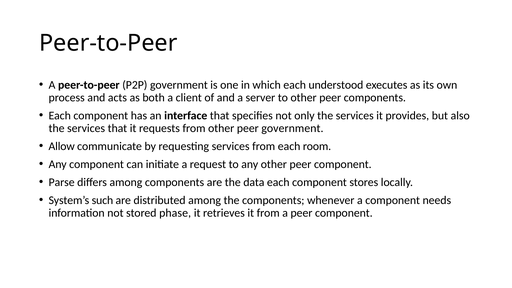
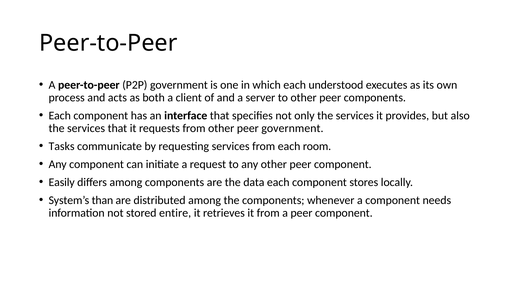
Allow: Allow -> Tasks (62, 146)
Parse: Parse -> Easily (62, 182)
such: such -> than (102, 200)
phase: phase -> entire (175, 213)
